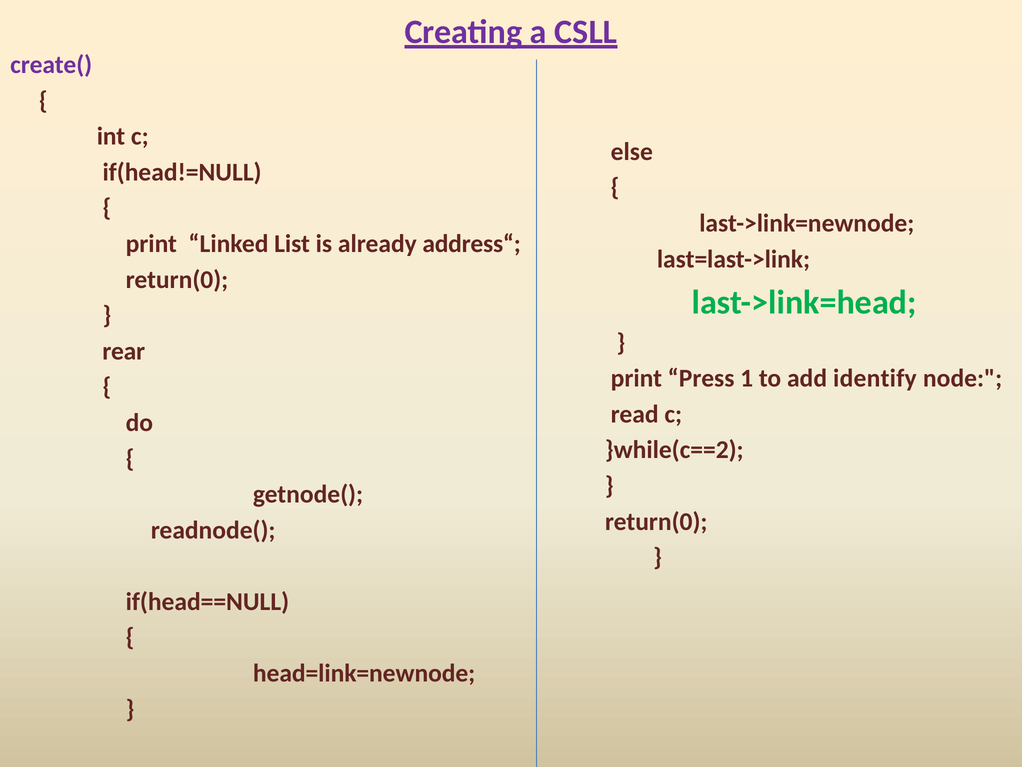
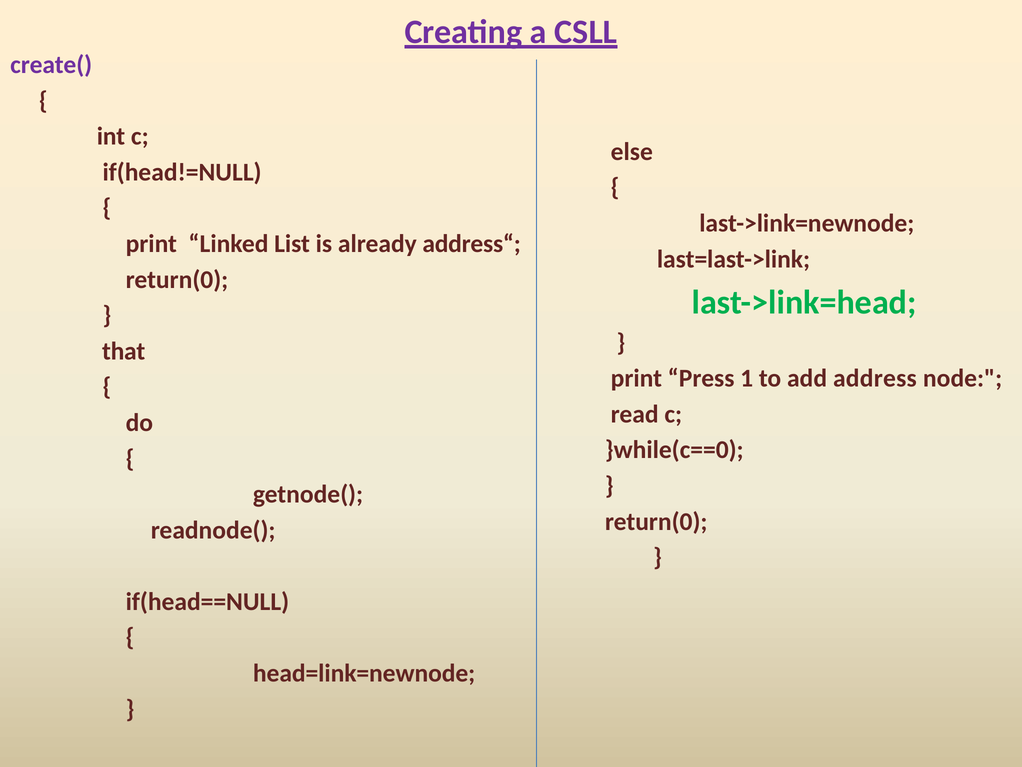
rear: rear -> that (124, 351)
identify: identify -> address (875, 378)
}while(c==2: }while(c==2 -> }while(c==0 (674, 450)
